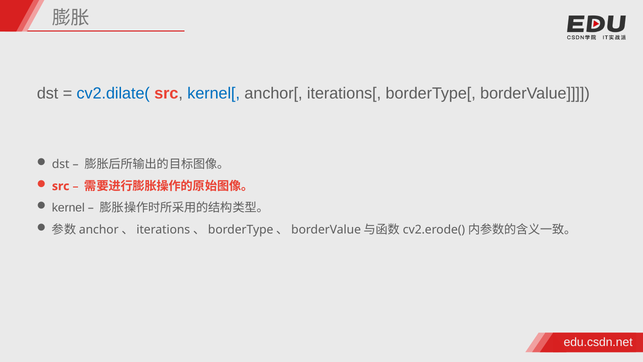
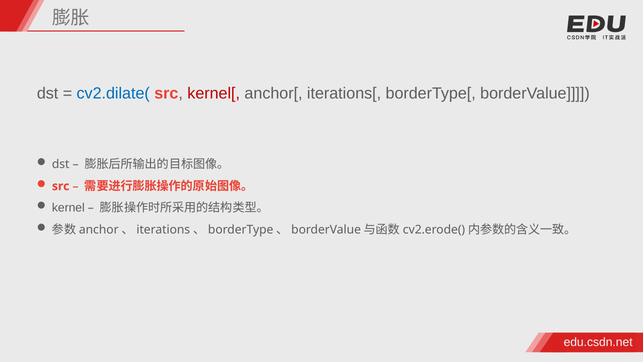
kernel[ colour: blue -> red (214, 93)
